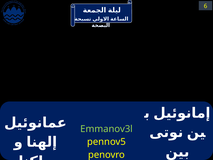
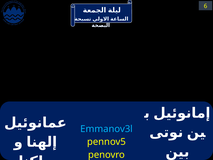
Emmanov3l colour: light green -> light blue (106, 129)
